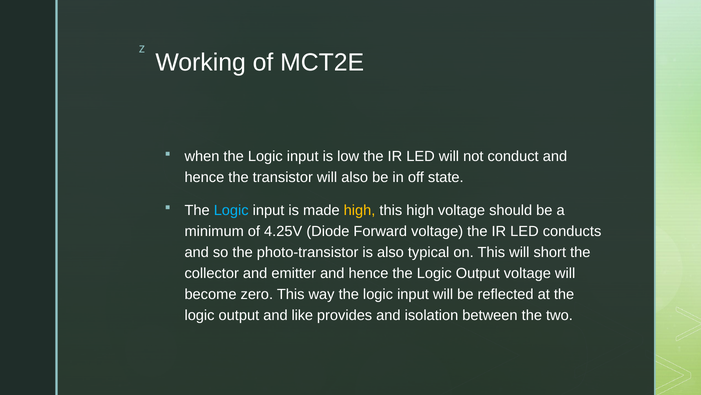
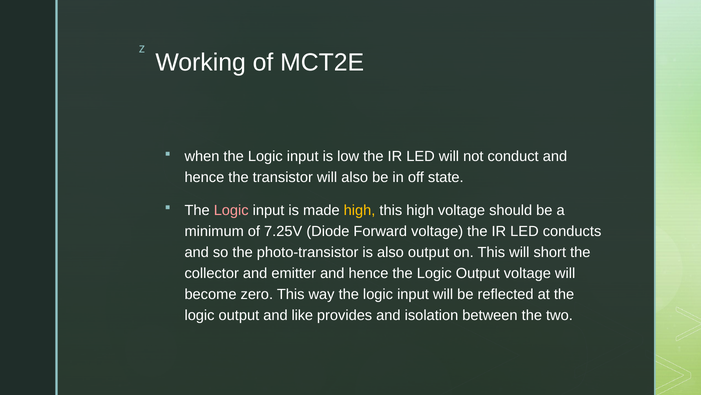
Logic colour: light blue -> pink (231, 210)
4.25V: 4.25V -> 7.25V (283, 231)
also typical: typical -> output (429, 252)
